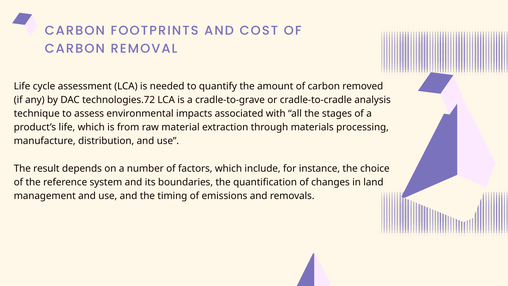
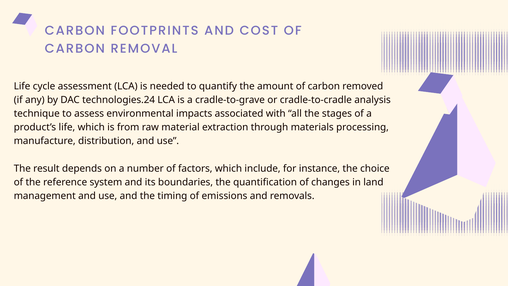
technologies.72: technologies.72 -> technologies.24 (119, 100)
